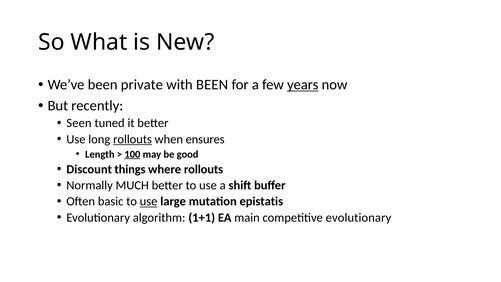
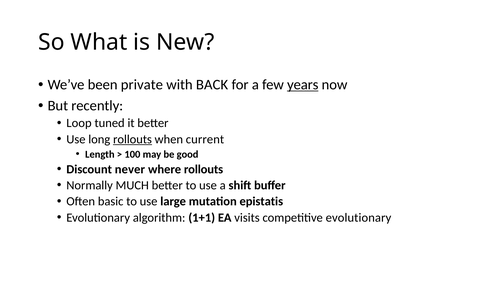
with BEEN: BEEN -> BACK (212, 85)
Seen: Seen -> Loop (79, 123)
ensures: ensures -> current (205, 139)
100 underline: present -> none (132, 154)
things: things -> never (130, 169)
use underline: present -> none (149, 201)
main: main -> visits (247, 217)
